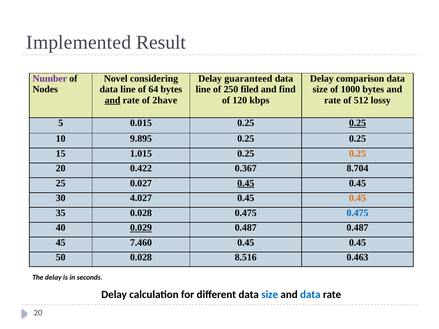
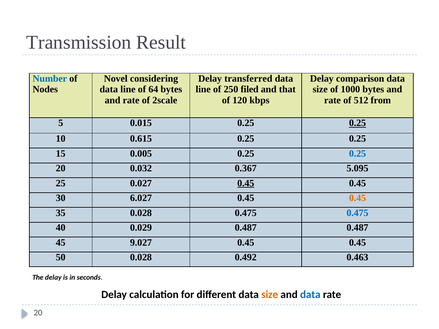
Implemented: Implemented -> Transmission (79, 42)
Number colour: purple -> blue (50, 79)
guaranteed: guaranteed -> transferred (248, 79)
find: find -> that (287, 89)
and underline: present -> none (113, 100)
2have: 2have -> 2scale (165, 100)
lossy: lossy -> from (381, 100)
9.895: 9.895 -> 0.615 (141, 139)
1.015: 1.015 -> 0.005 (141, 154)
0.25 colour: orange -> blue (358, 154)
0.422: 0.422 -> 0.032 (141, 169)
8.704: 8.704 -> 5.095 (357, 169)
4.027: 4.027 -> 6.027 (141, 198)
0.029 underline: present -> none (141, 228)
7.460: 7.460 -> 9.027 (141, 243)
8.516: 8.516 -> 0.492 (246, 258)
size colour: blue -> orange (270, 295)
